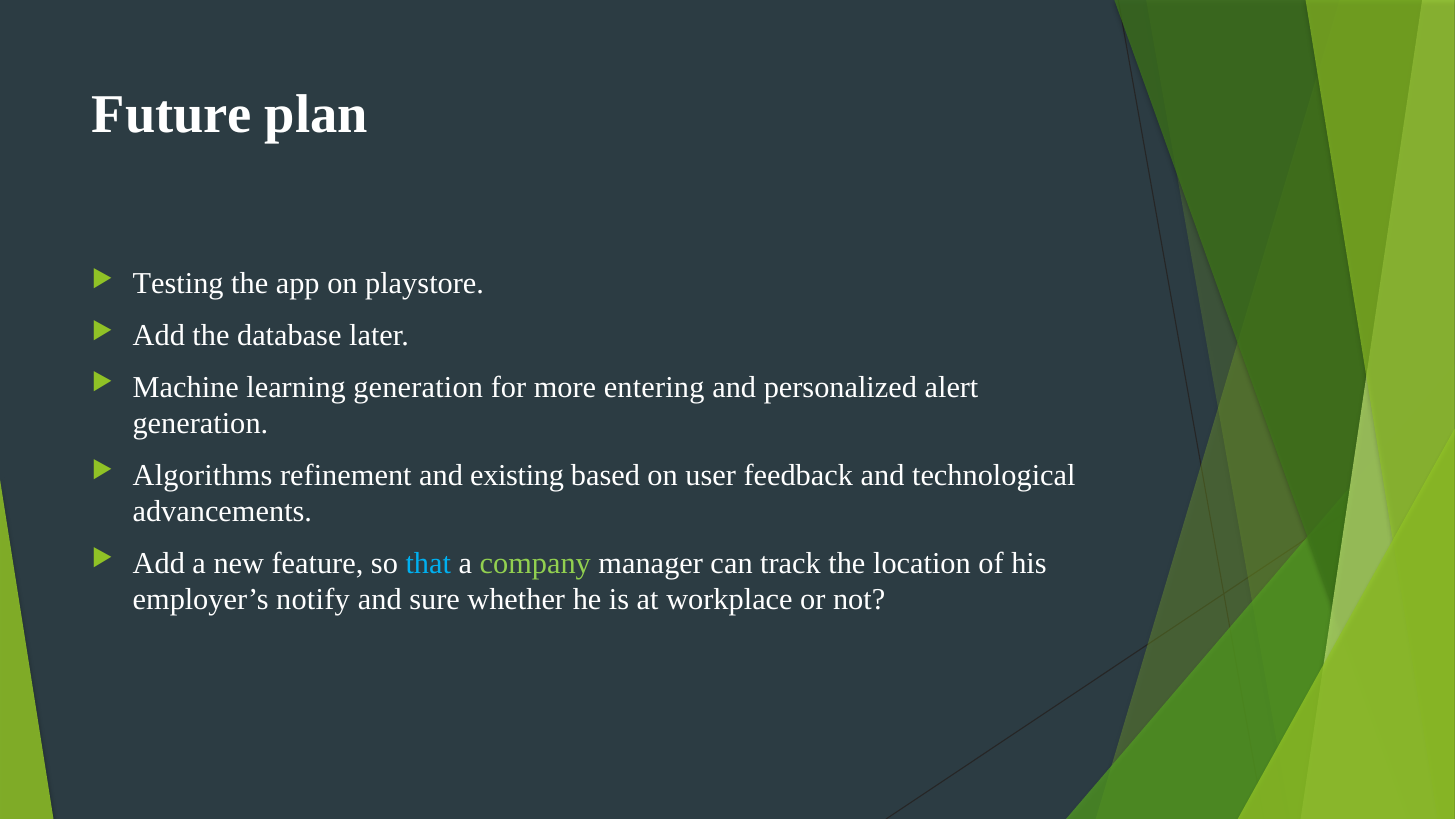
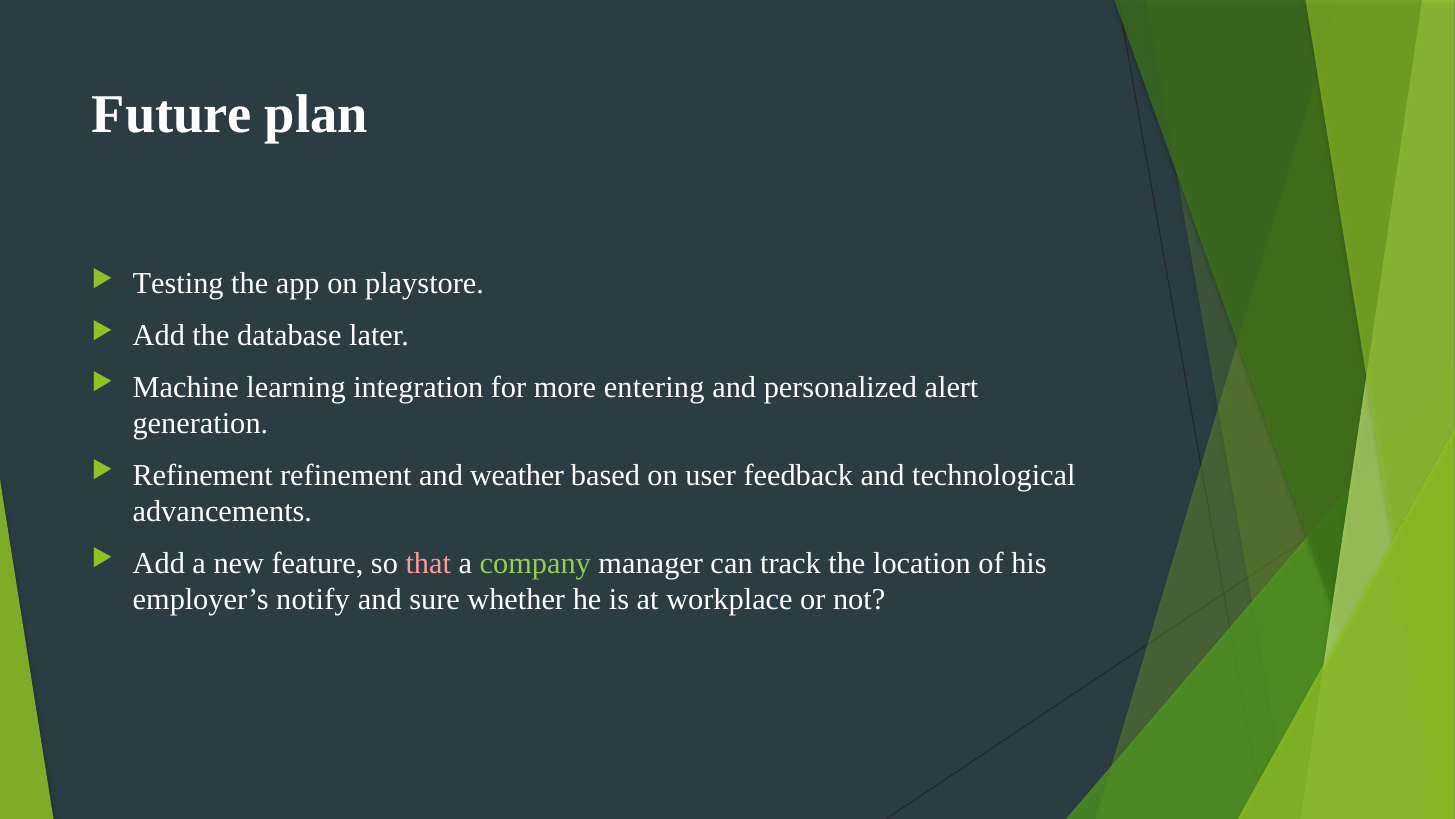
learning generation: generation -> integration (418, 387)
Algorithms: Algorithms -> Refinement (203, 475)
existing: existing -> weather (517, 475)
that colour: light blue -> pink (428, 563)
